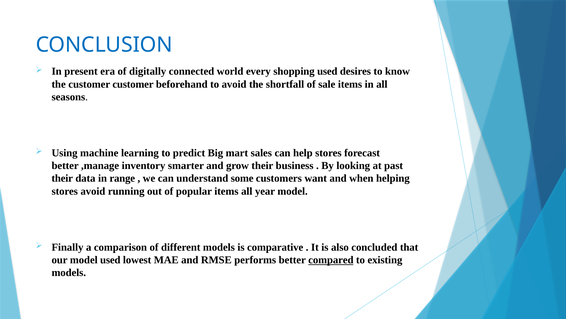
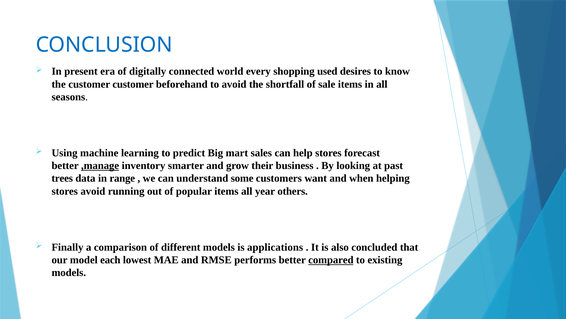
,manage underline: none -> present (100, 165)
their: their -> trees (62, 178)
year model: model -> others (293, 191)
comparative: comparative -> applications (275, 247)
model used: used -> each (110, 260)
